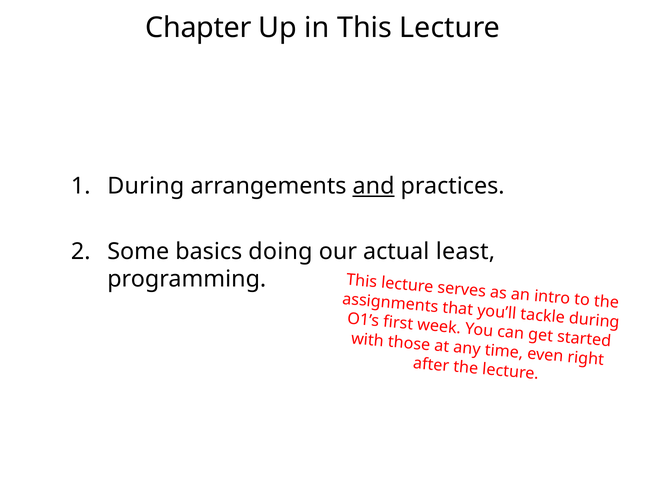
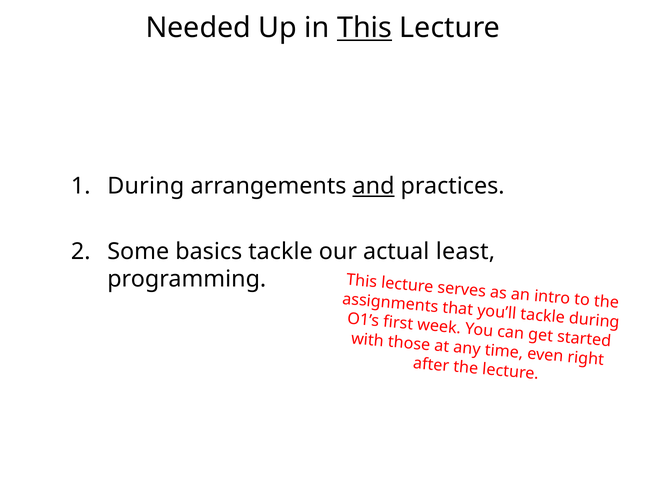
Chapter: Chapter -> Needed (198, 28)
This underline: none -> present (364, 28)
basics doing: doing -> tackle (281, 252)
